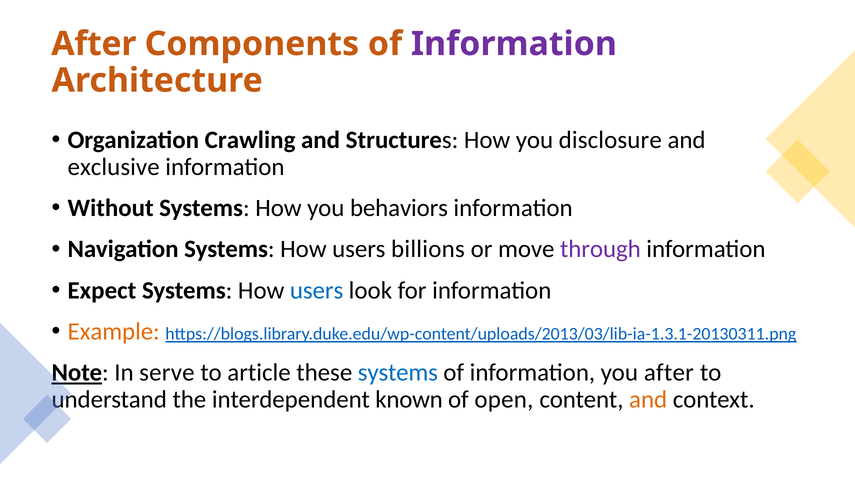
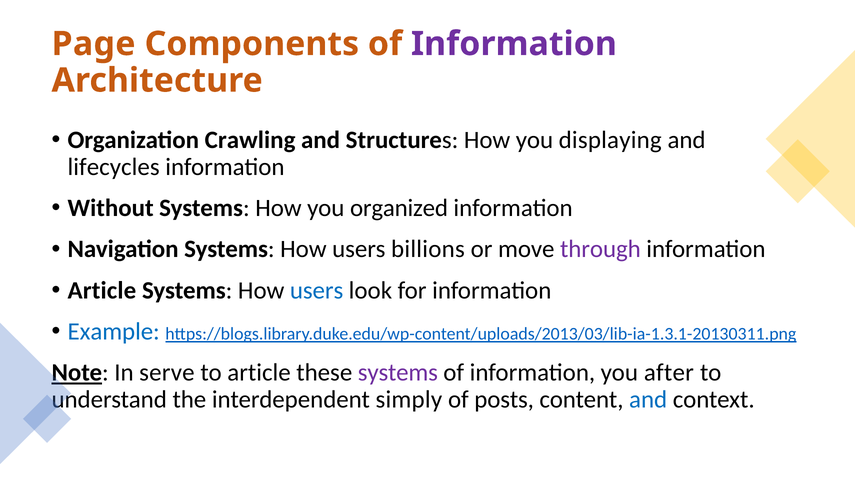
After: After -> Page (93, 44)
disclosure: disclosure -> displaying (610, 140)
exclusive: exclusive -> lifecycles (114, 167)
behaviors: behaviors -> organized (399, 208)
Expect: Expect -> Article (102, 290)
Example colour: orange -> blue (114, 332)
systems colour: blue -> purple (398, 373)
known: known -> simply (409, 400)
open: open -> posts (504, 400)
and colour: orange -> blue (648, 400)
